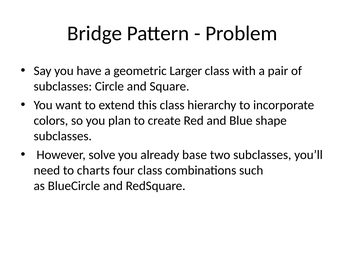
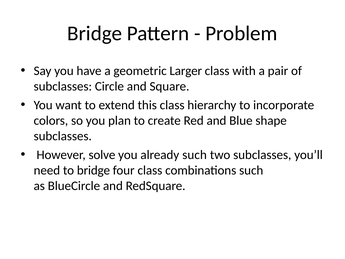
already base: base -> such (195, 155)
to charts: charts -> bridge (93, 170)
